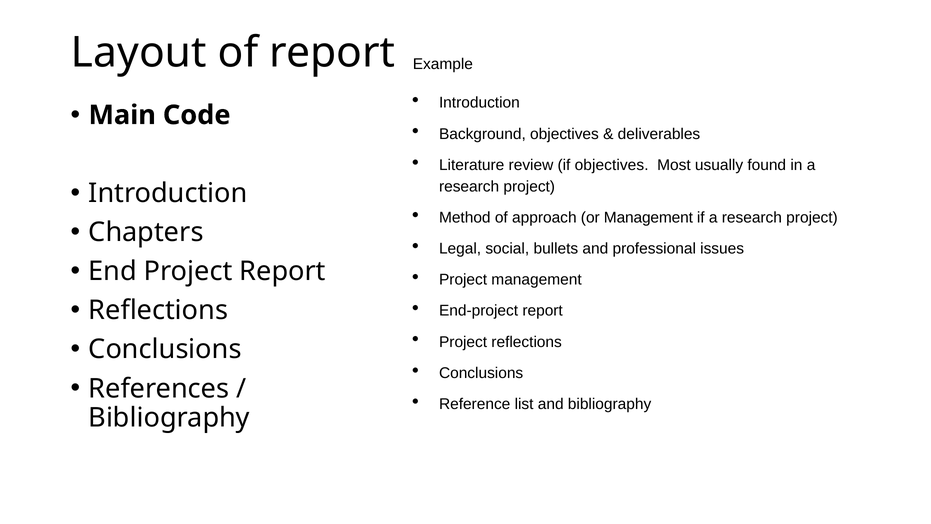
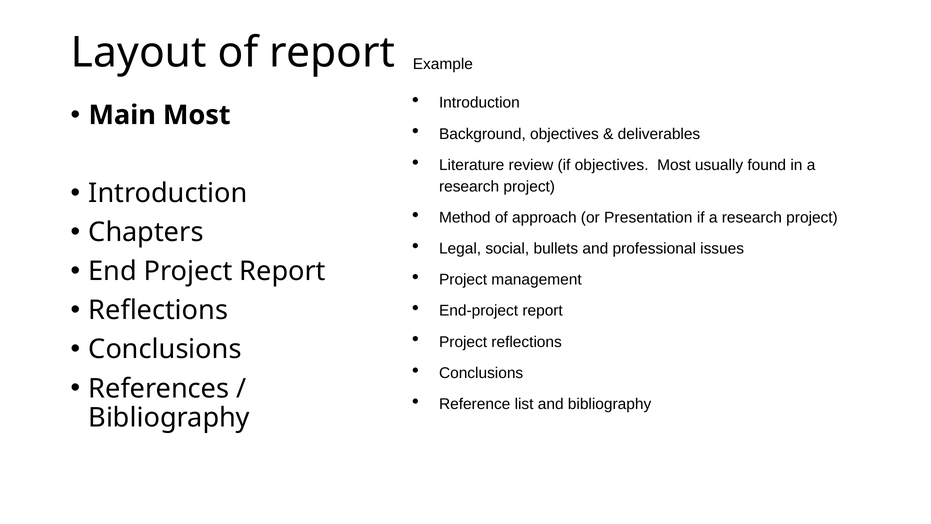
Main Code: Code -> Most (197, 115)
or Management: Management -> Presentation (648, 217)
